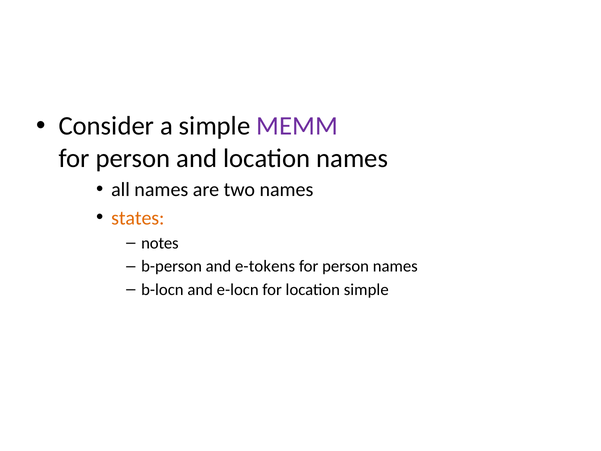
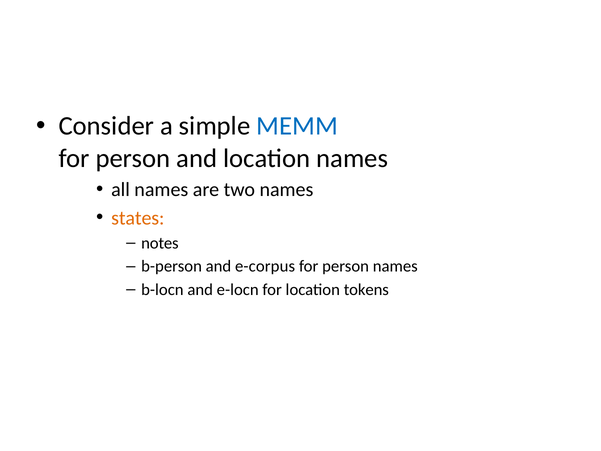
MEMM colour: purple -> blue (297, 126)
e-tokens: e-tokens -> e-corpus (265, 266)
location simple: simple -> tokens (366, 290)
